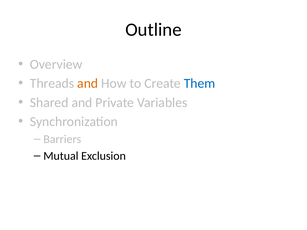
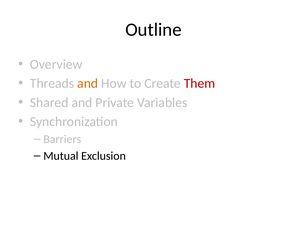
Them colour: blue -> red (200, 84)
